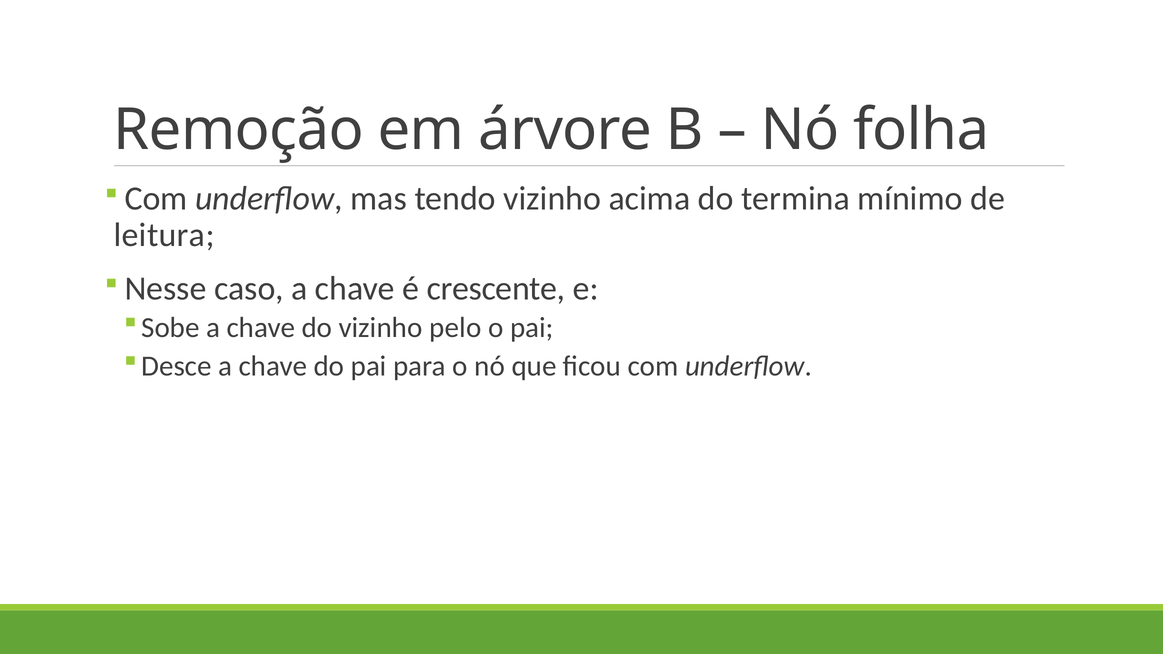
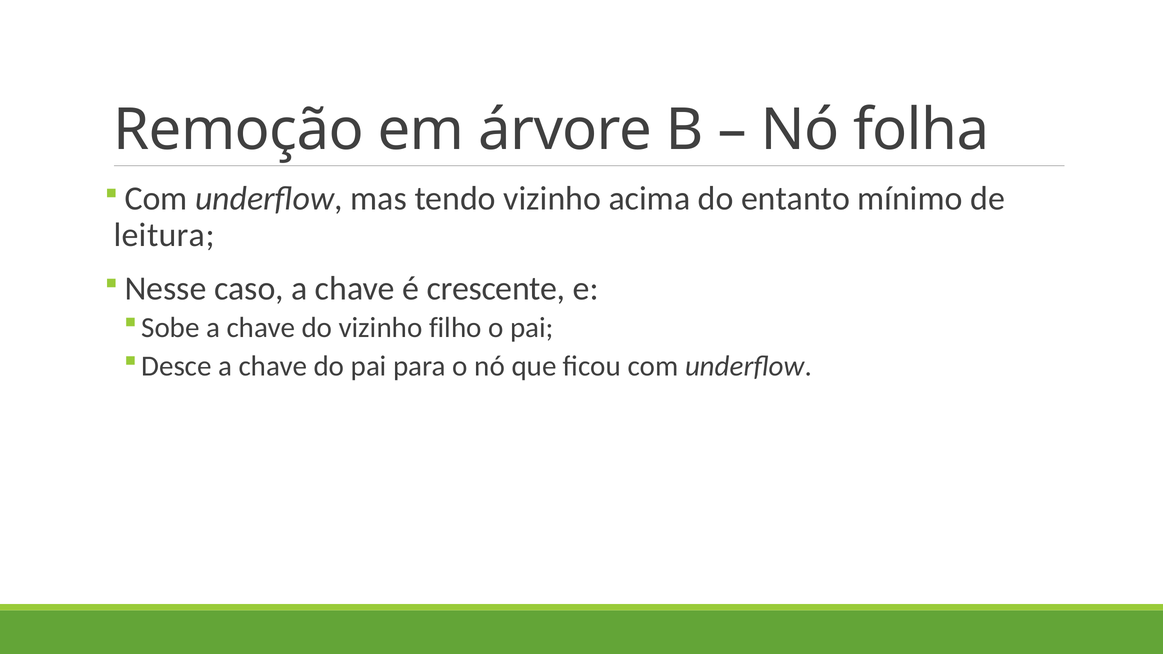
termina: termina -> entanto (795, 198)
pelo: pelo -> filho (455, 328)
